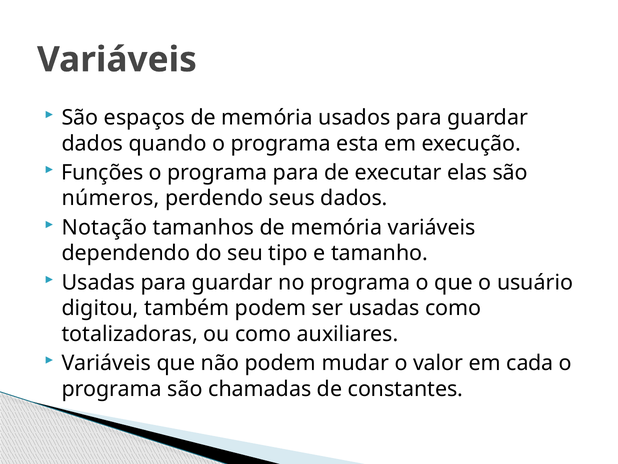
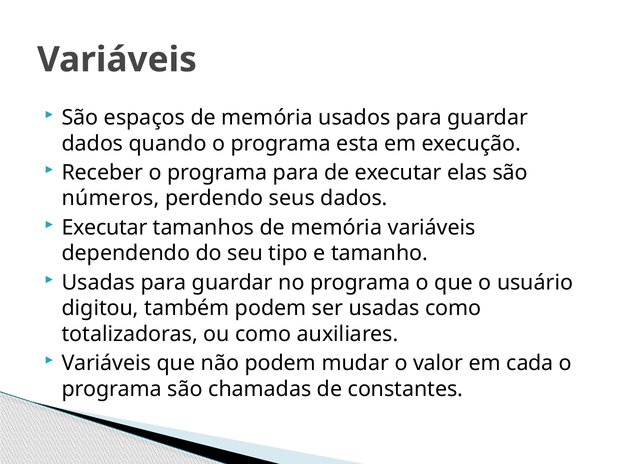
Funções: Funções -> Receber (102, 172)
Notação: Notação -> Executar (105, 227)
